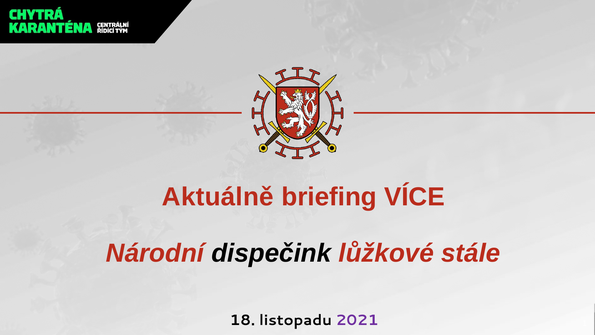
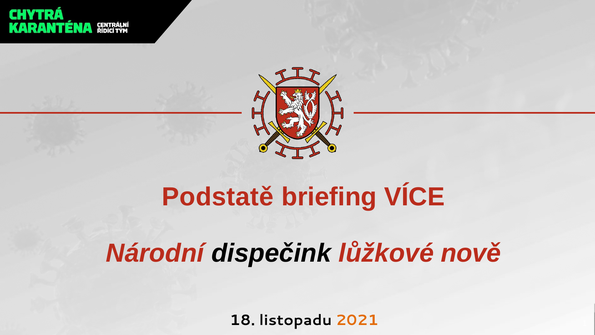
Aktuálně: Aktuálně -> Podstatě (218, 197)
stále: stále -> nově (471, 253)
2021 colour: purple -> orange (357, 320)
